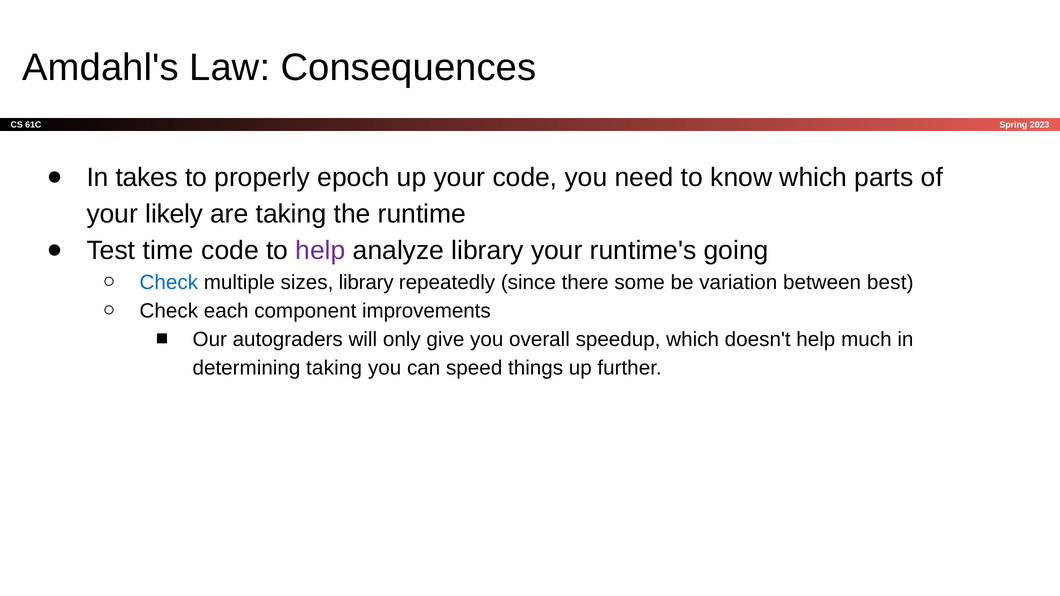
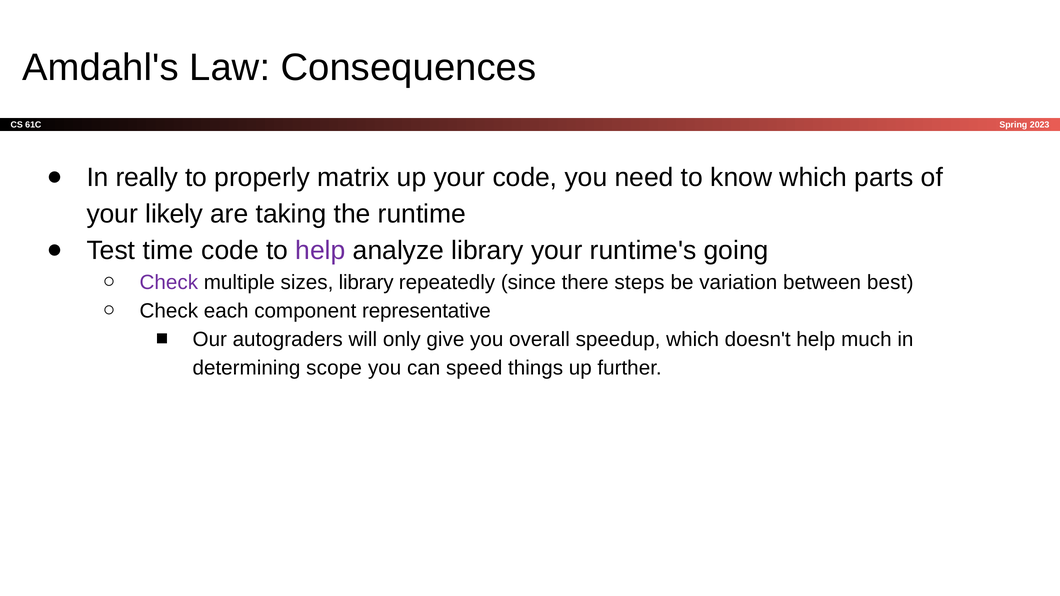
takes: takes -> really (147, 178)
epoch: epoch -> matrix (353, 178)
Check colour: blue -> purple (169, 282)
some: some -> steps (640, 282)
improvements: improvements -> representative (426, 311)
determining taking: taking -> scope (334, 368)
